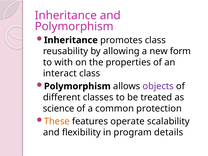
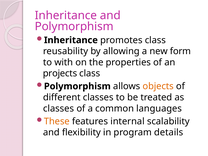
interact: interact -> projects (60, 73)
objects colour: purple -> orange (158, 86)
science: science -> classes (59, 108)
protection: protection -> languages (159, 108)
operate: operate -> internal (127, 121)
